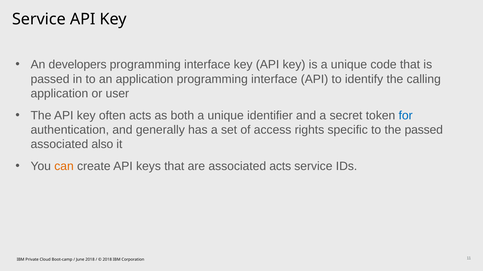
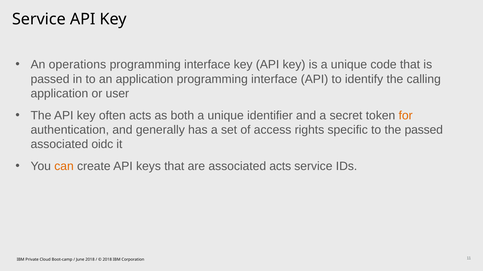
developers: developers -> operations (77, 65)
for colour: blue -> orange (406, 116)
also: also -> oidc (102, 145)
